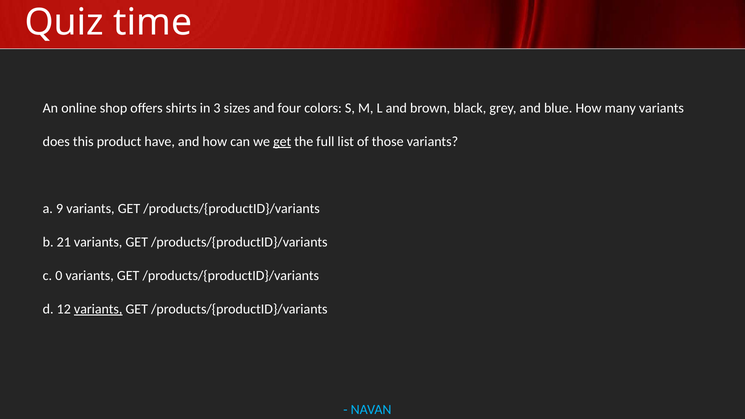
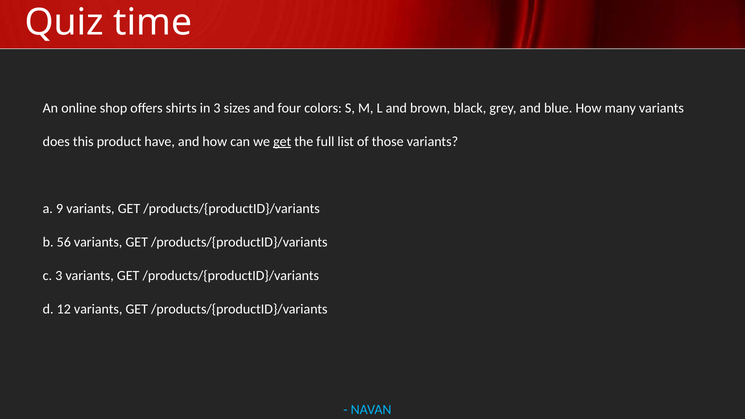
21: 21 -> 56 (64, 242)
c 0: 0 -> 3 (59, 276)
variants underline: present -> none (98, 309)
